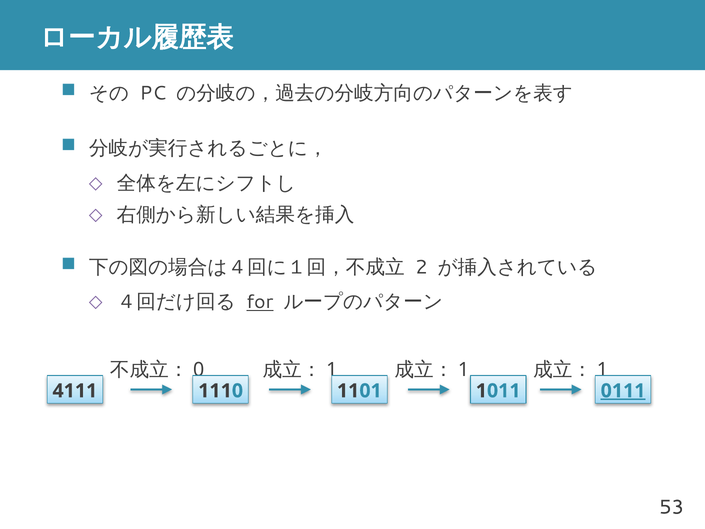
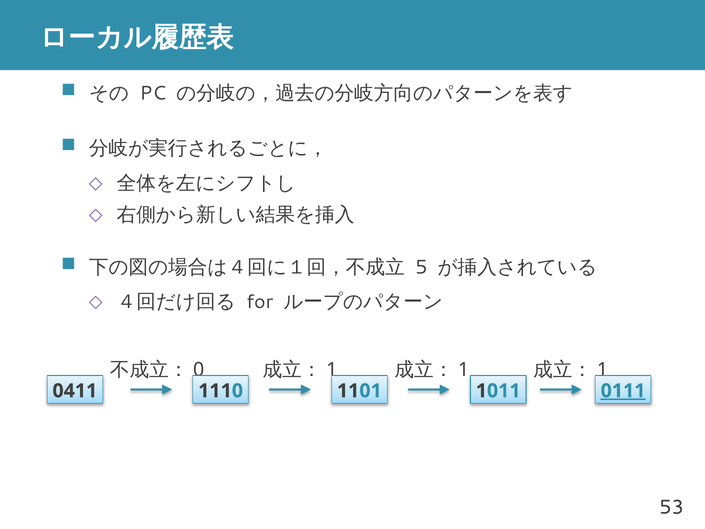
2: 2 -> 5 (421, 267)
for underline: present -> none (260, 302)
4111: 4111 -> 0411 (75, 391)
